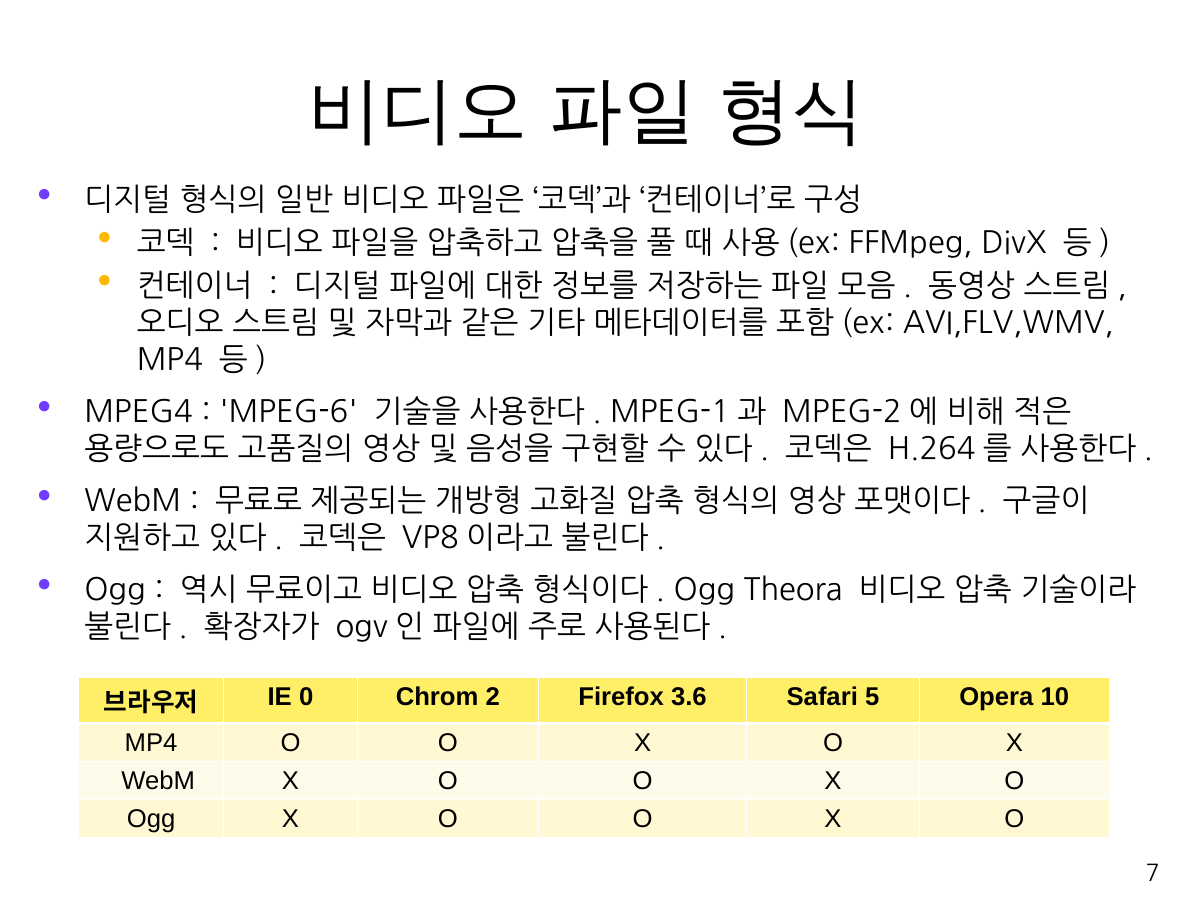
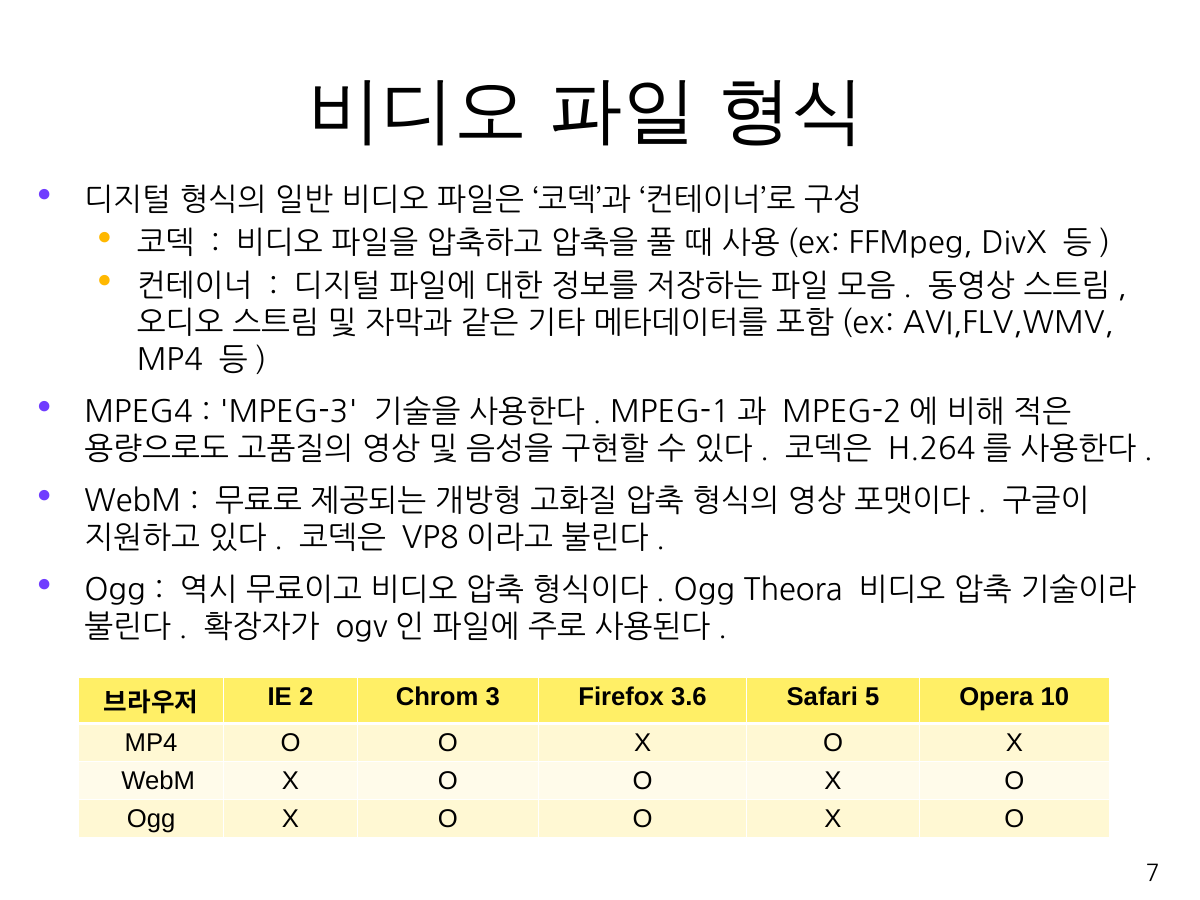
MPEG-6: MPEG-6 -> MPEG-3 (288, 412)
0: 0 -> 2 (306, 697)
2: 2 -> 3 (493, 697)
